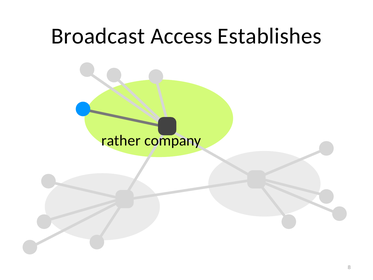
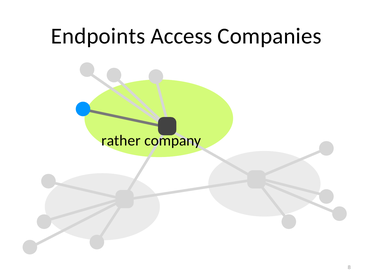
Broadcast: Broadcast -> Endpoints (98, 36)
Establishes: Establishes -> Companies (270, 36)
